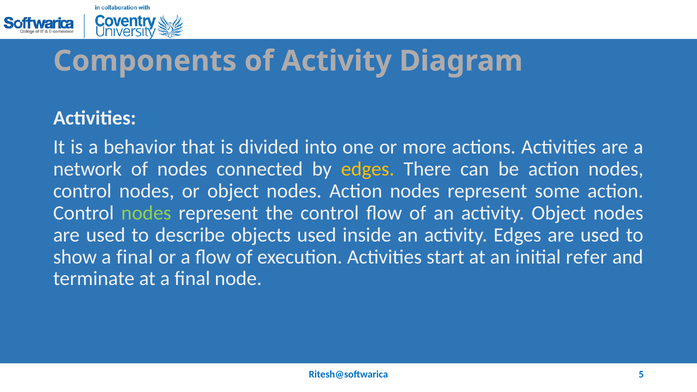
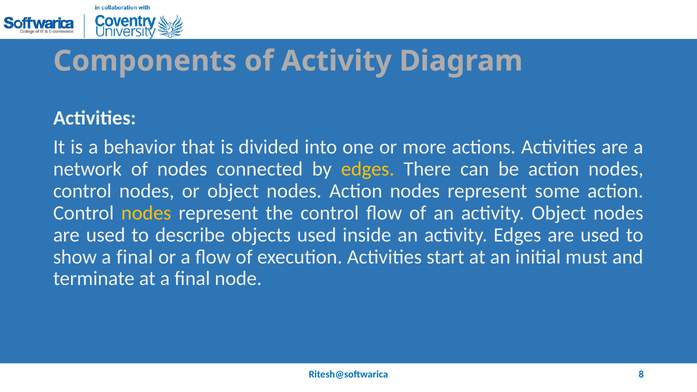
nodes colour: light green -> yellow (146, 213)
refer: refer -> must (587, 257)
5: 5 -> 8 (641, 374)
